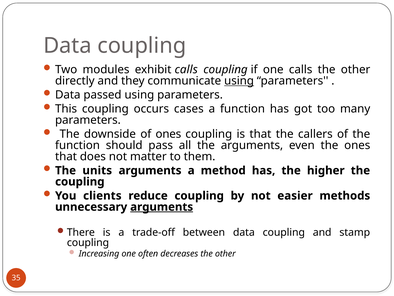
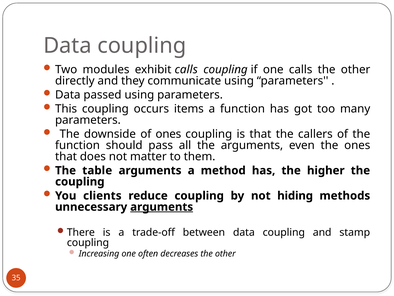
using underline: present -> none (239, 81)
cases: cases -> items (189, 109)
units: units -> table (97, 170)
easier: easier -> hiding (295, 195)
